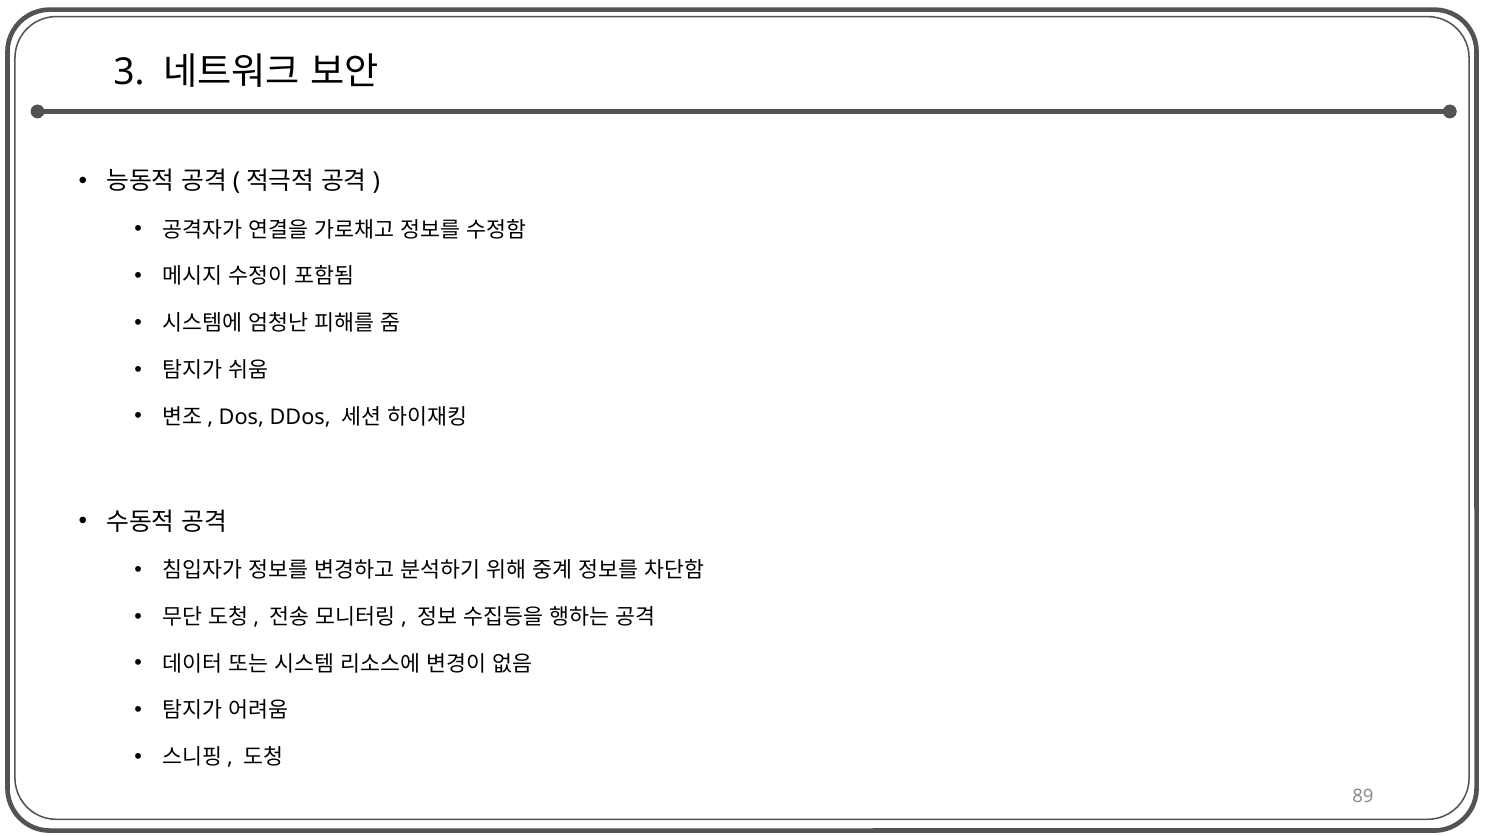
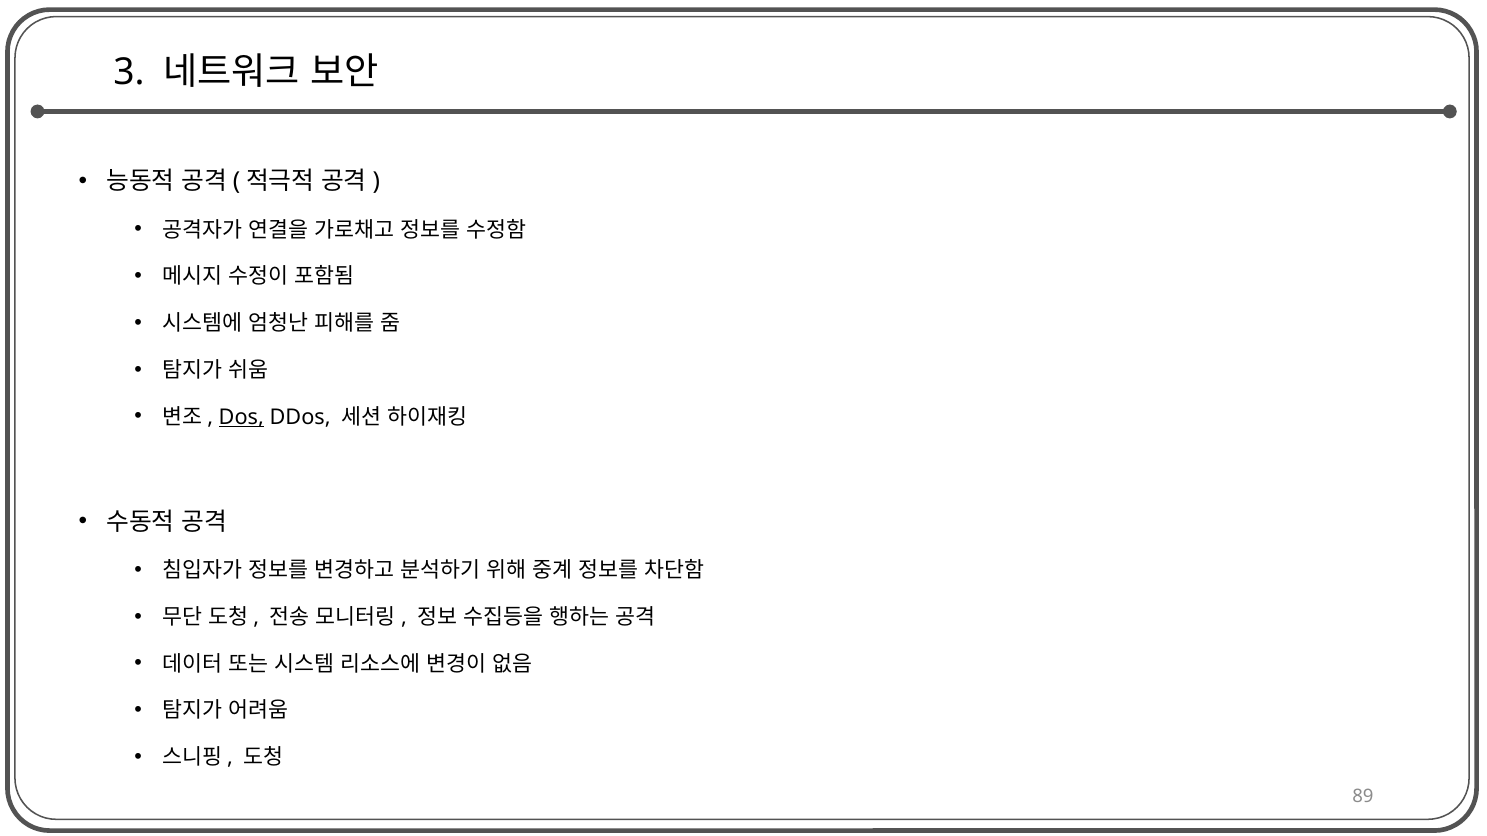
Dos underline: none -> present (241, 417)
